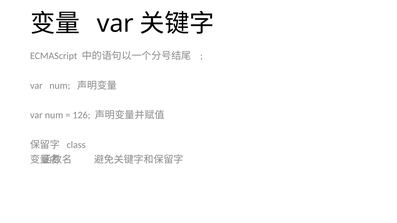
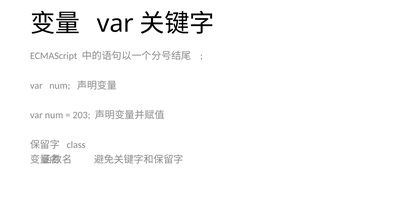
126: 126 -> 203 (81, 115)
